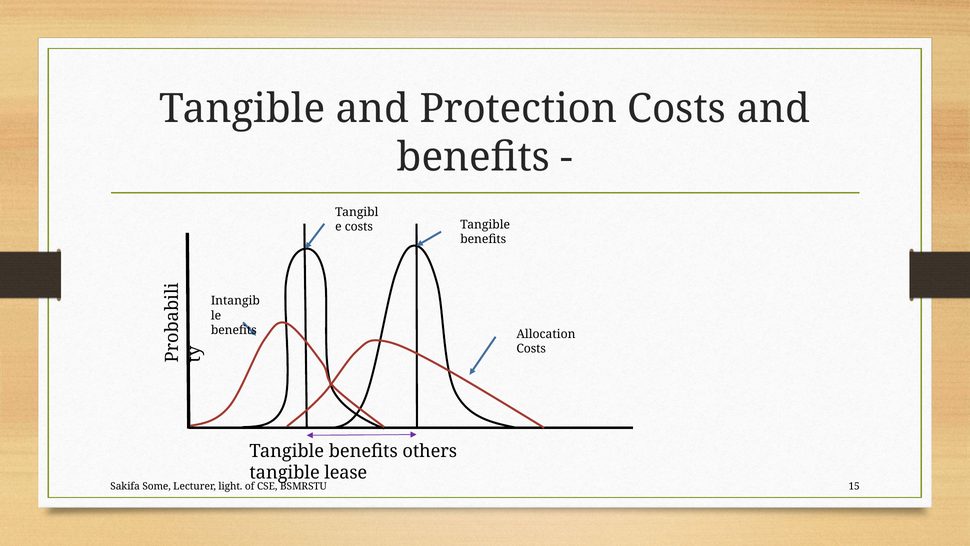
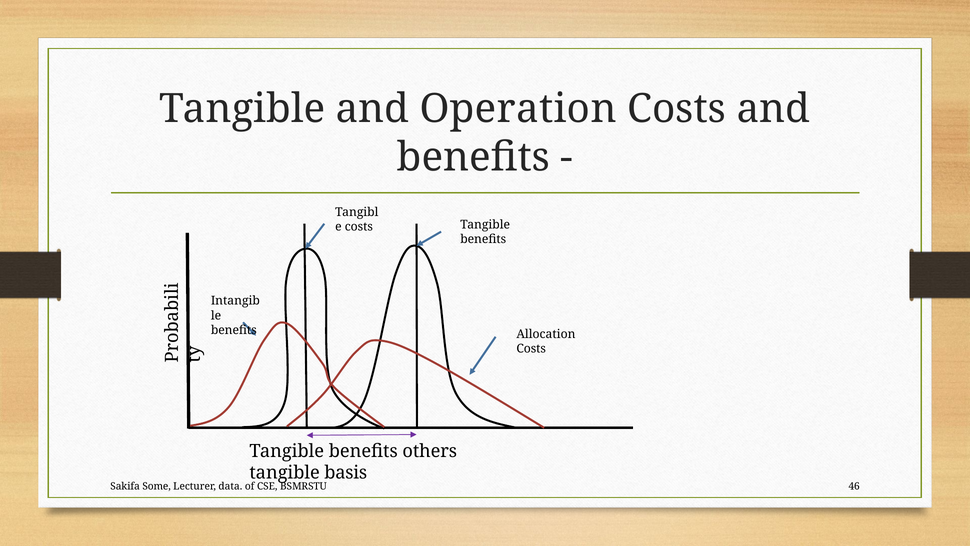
Protection: Protection -> Operation (518, 109)
lease: lease -> basis (346, 473)
light: light -> data (230, 486)
15: 15 -> 46 (854, 486)
